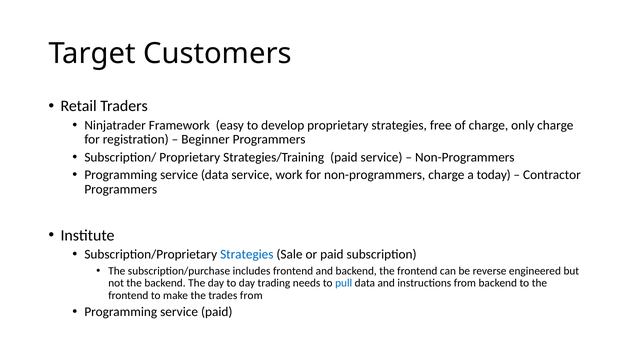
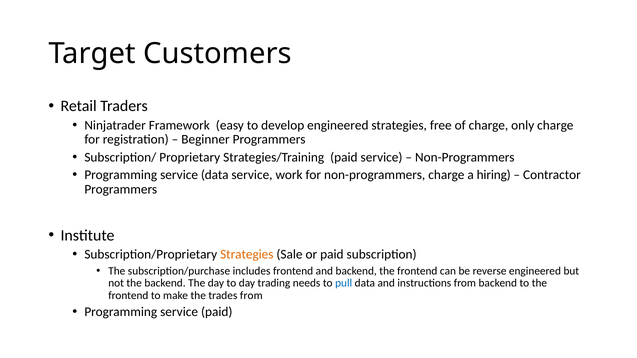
develop proprietary: proprietary -> engineered (338, 125)
today: today -> hiring (494, 175)
Strategies colour: blue -> orange (247, 255)
